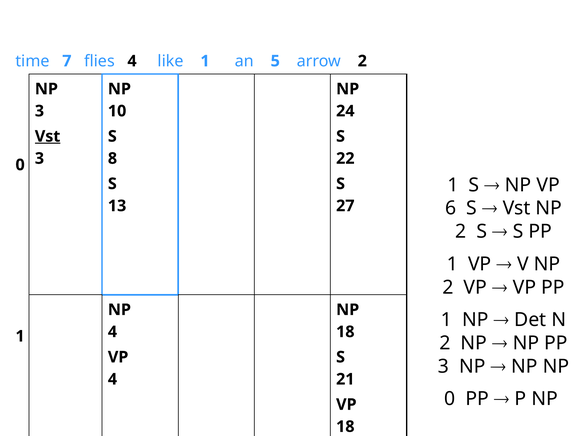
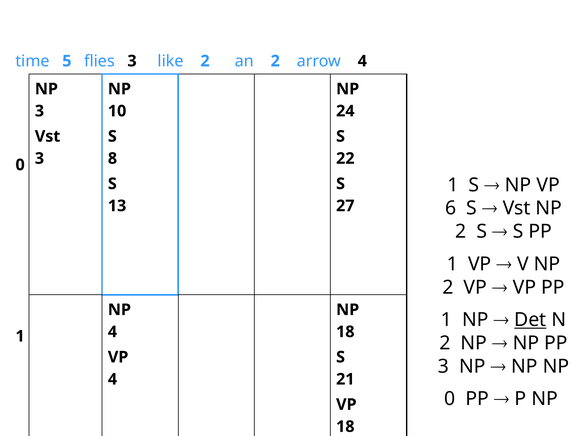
time 7: 7 -> 5 (67, 61)
flies 4: 4 -> 3 (132, 61)
like 1: 1 -> 2 (205, 61)
an 5: 5 -> 2 (275, 61)
arrow 2: 2 -> 4 (362, 61)
Vst underline: present -> none (48, 136)
Det underline: none -> present (530, 320)
